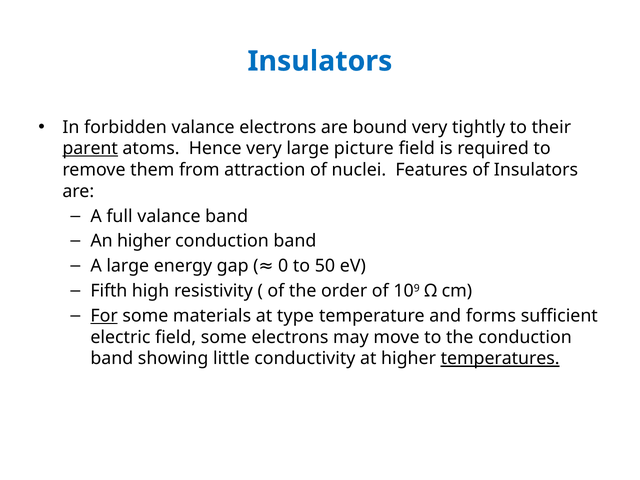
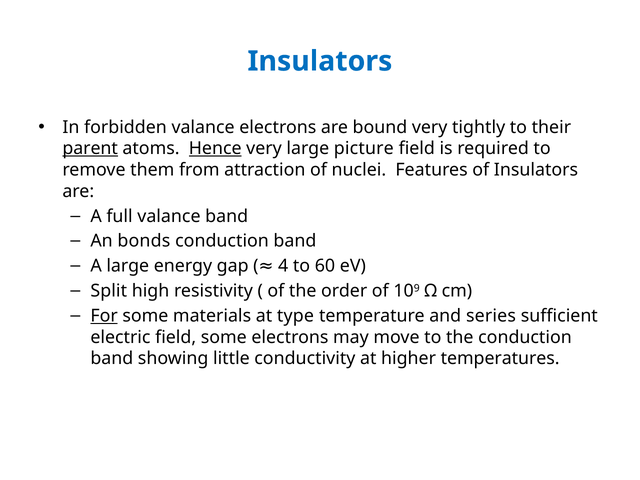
Hence underline: none -> present (215, 149)
An higher: higher -> bonds (144, 241)
0: 0 -> 4 (283, 266)
50: 50 -> 60 (325, 266)
Fifth: Fifth -> Split (109, 291)
forms: forms -> series (491, 316)
temperatures underline: present -> none (500, 359)
